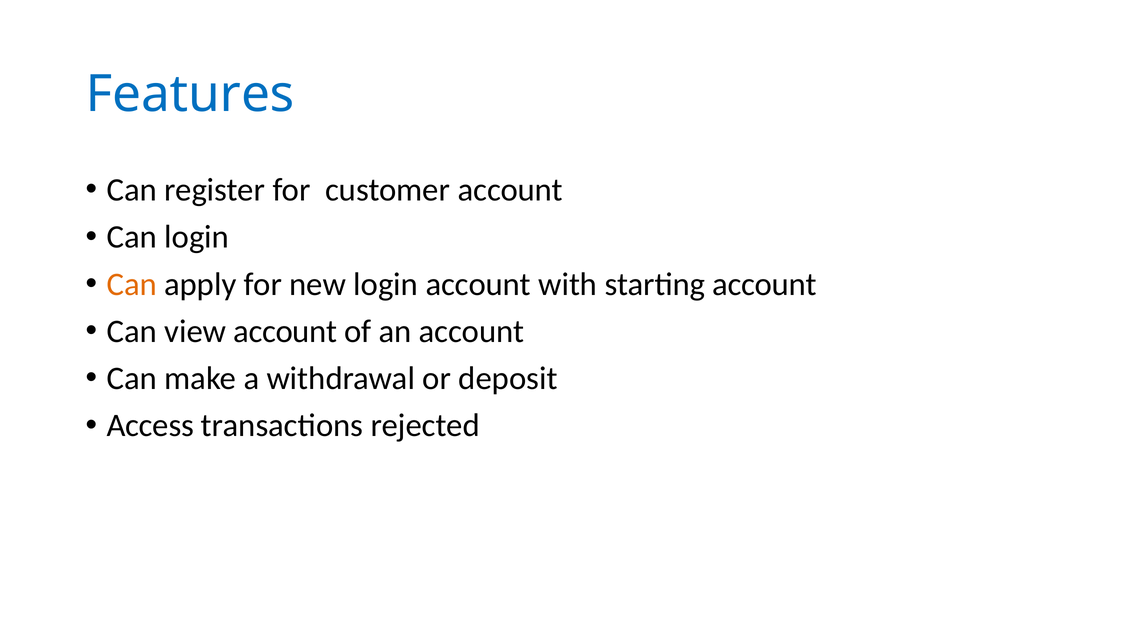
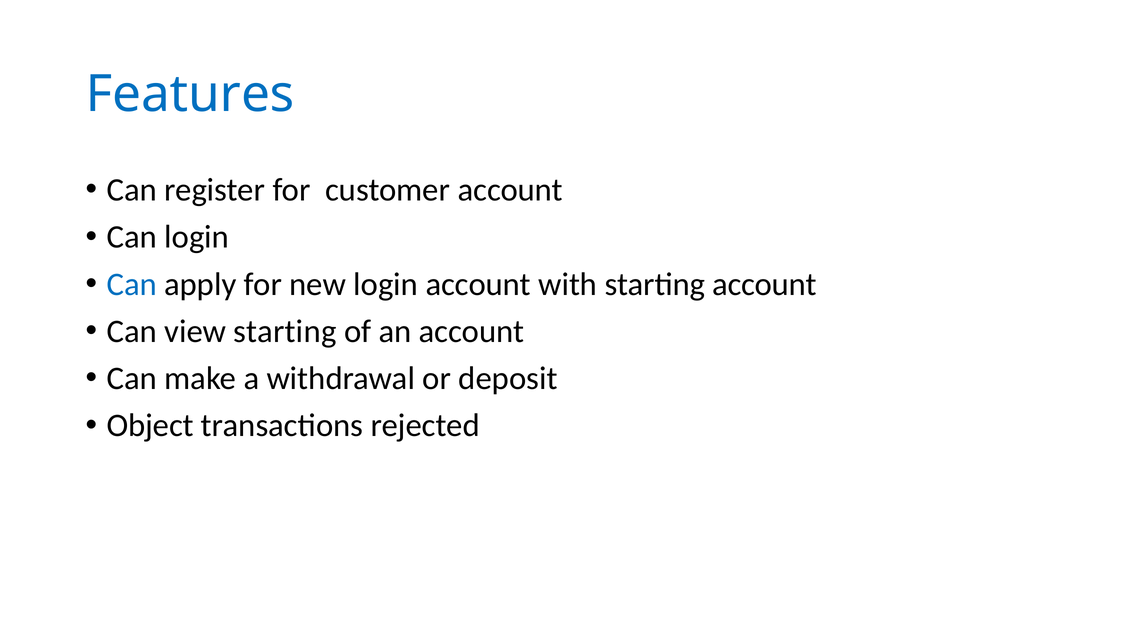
Can colour: orange -> blue (132, 284)
view account: account -> starting (285, 331)
Access: Access -> Object (150, 425)
